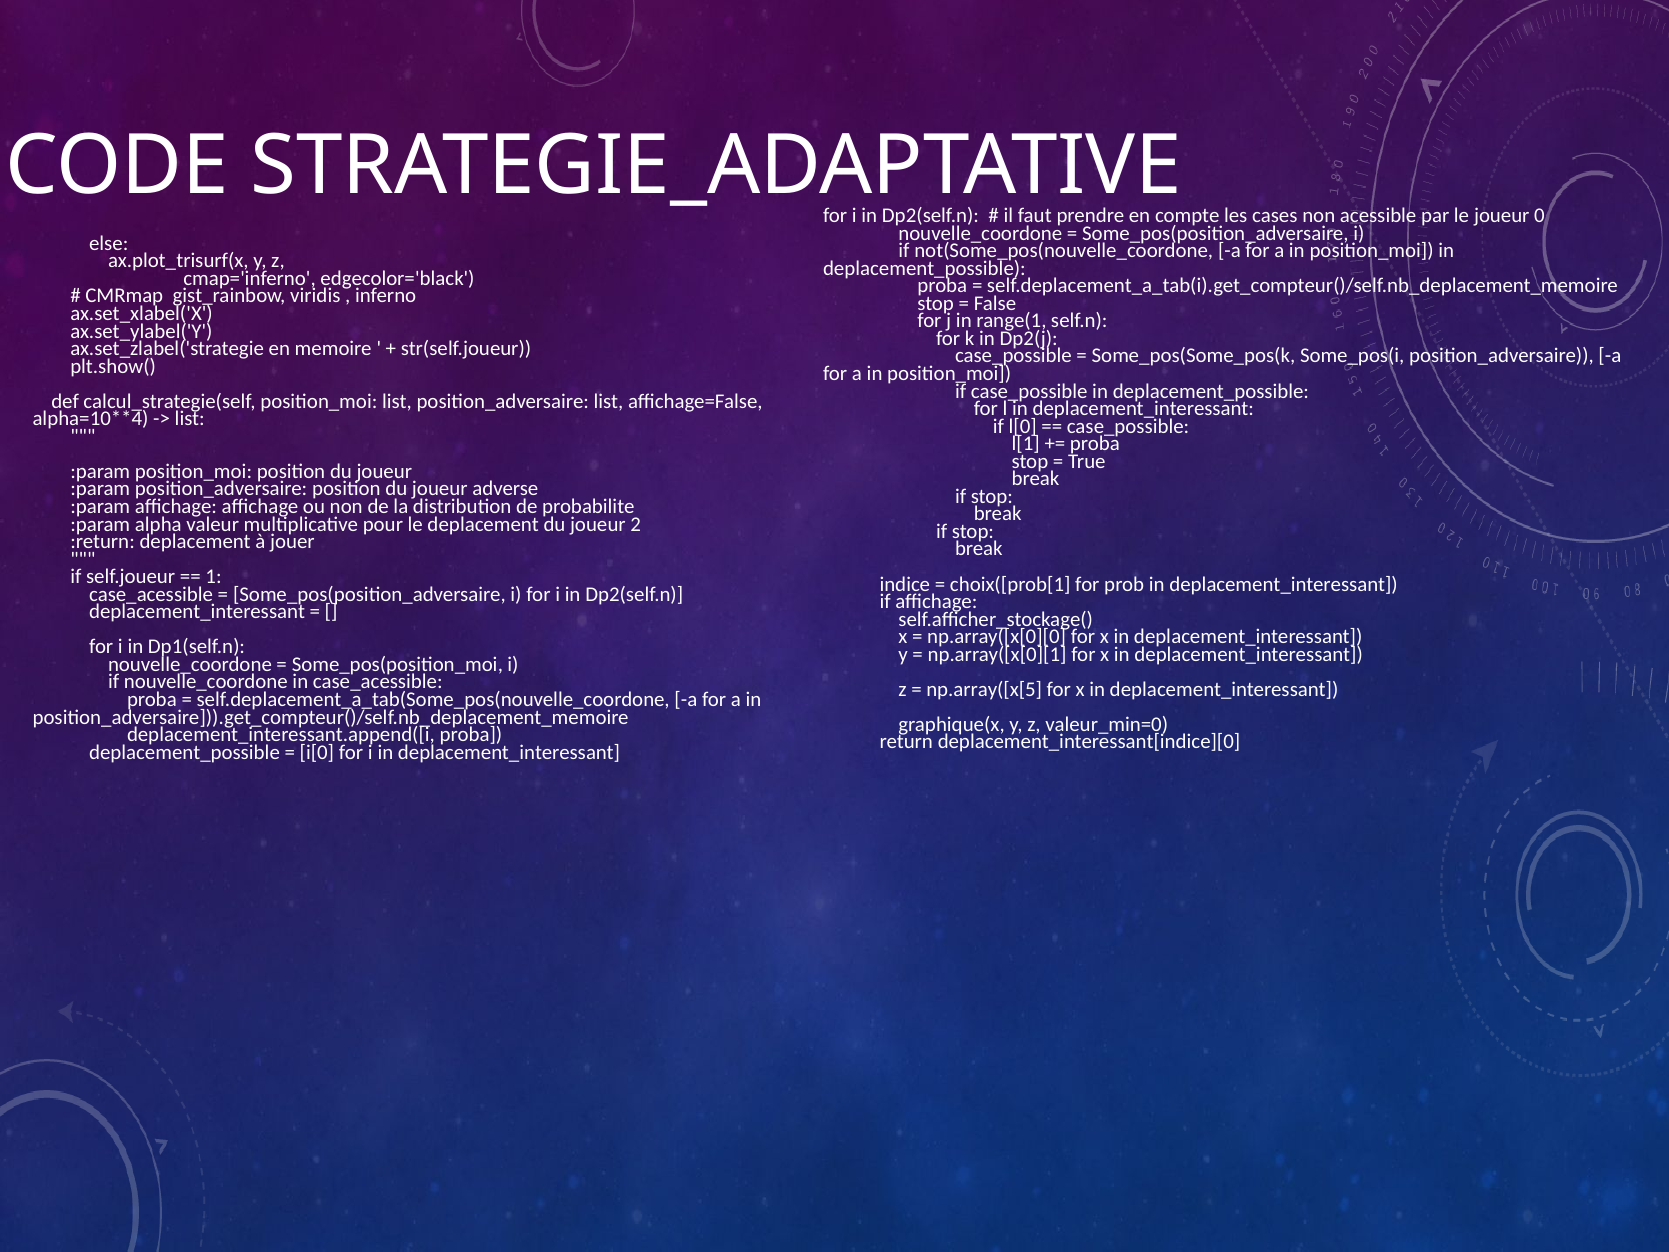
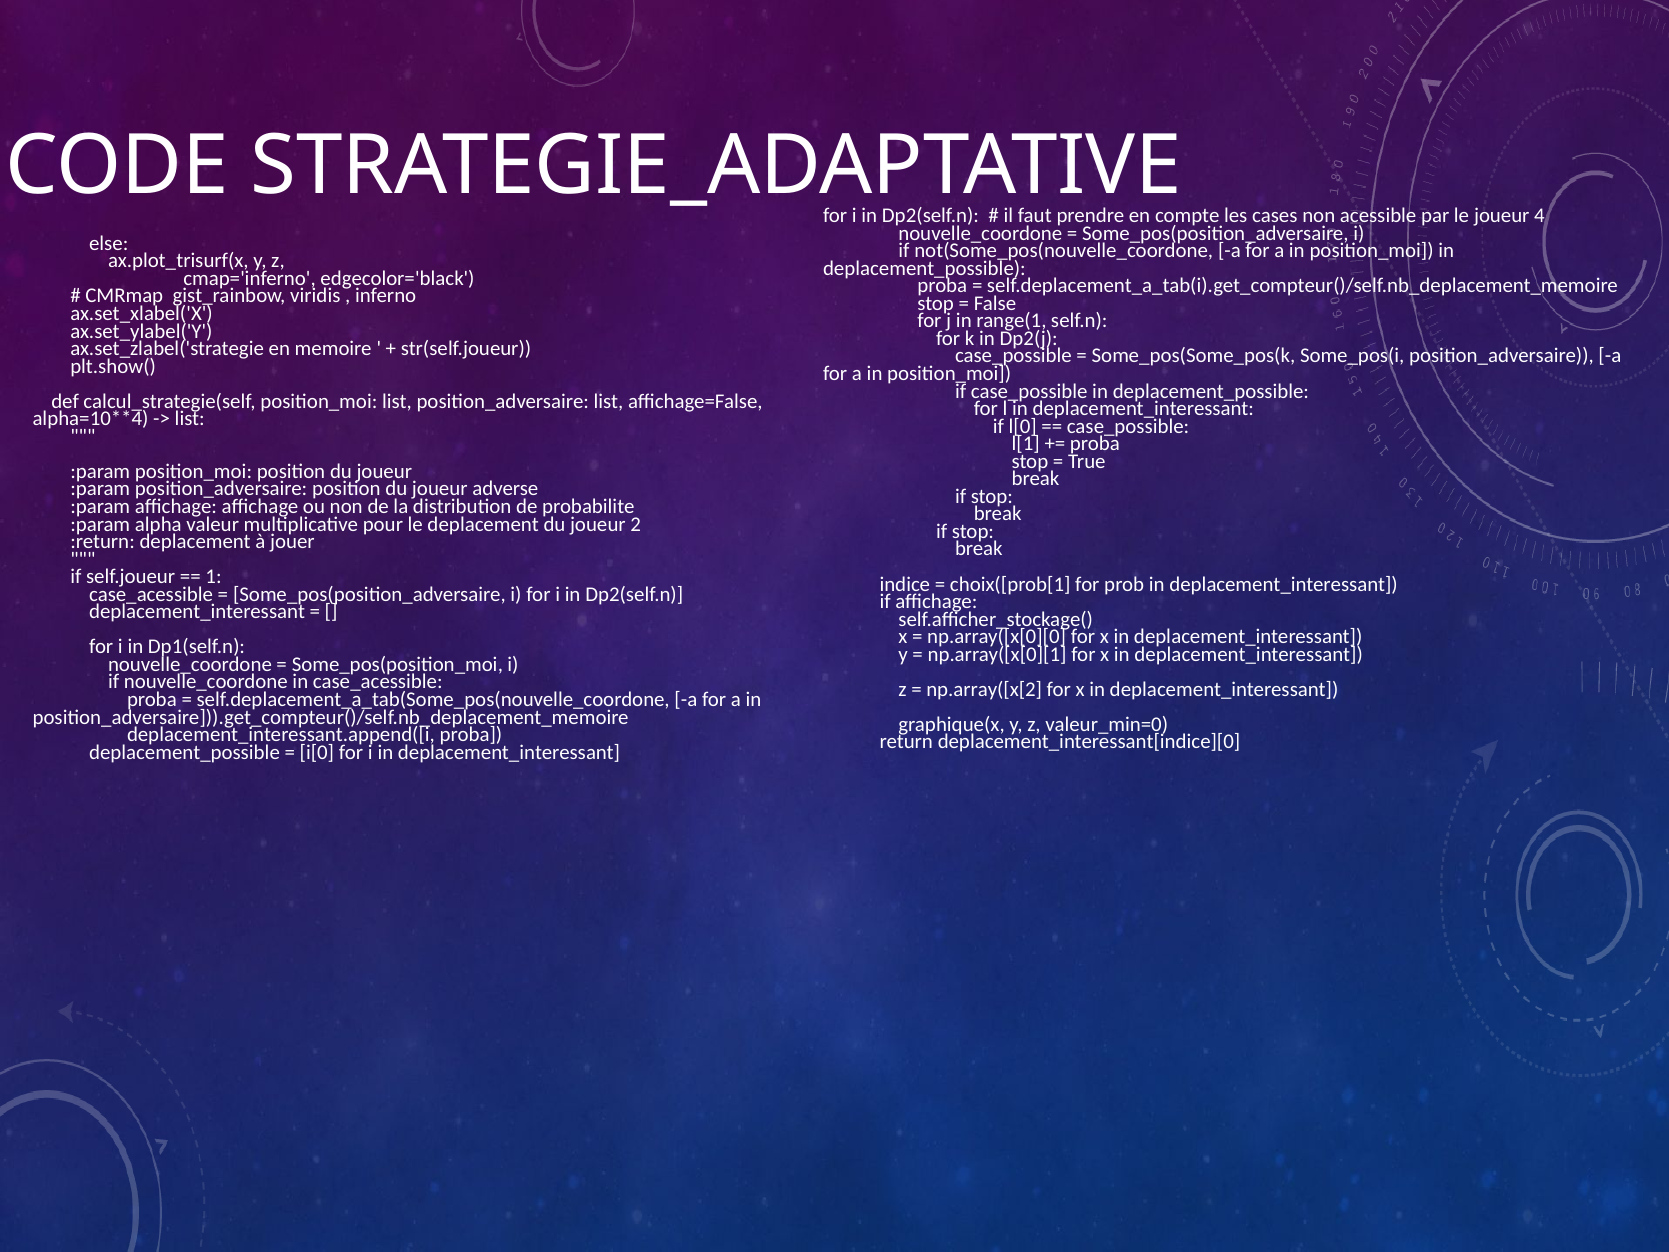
0: 0 -> 4 (1539, 216)
np.array([x[5: np.array([x[5 -> np.array([x[2 (984, 689)
